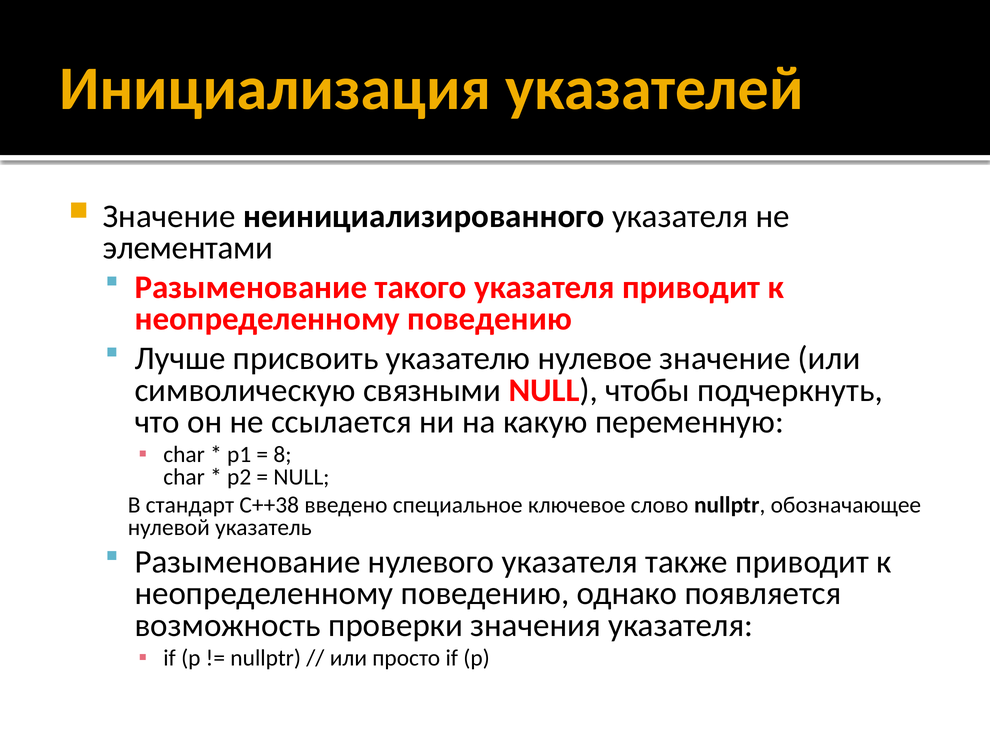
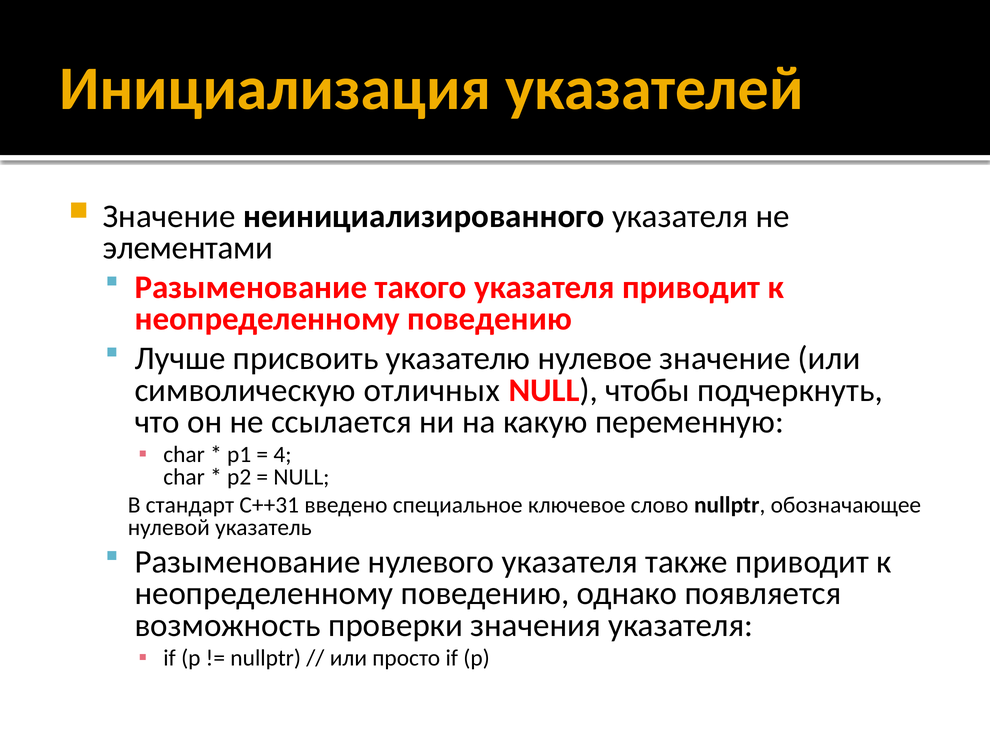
связными: связными -> отличных (432, 390)
8: 8 -> 4 (283, 455)
C++38: C++38 -> C++31 (269, 505)
